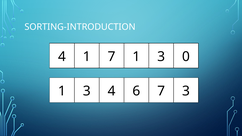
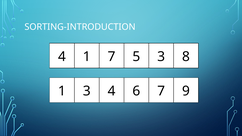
1 1: 1 -> 5 (136, 57)
0: 0 -> 8 (186, 57)
1 3: 3 -> 9 (186, 91)
